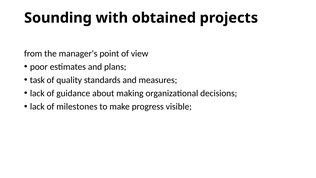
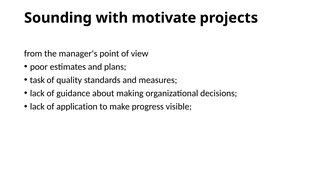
obtained: obtained -> motivate (164, 18)
milestones: milestones -> application (77, 106)
